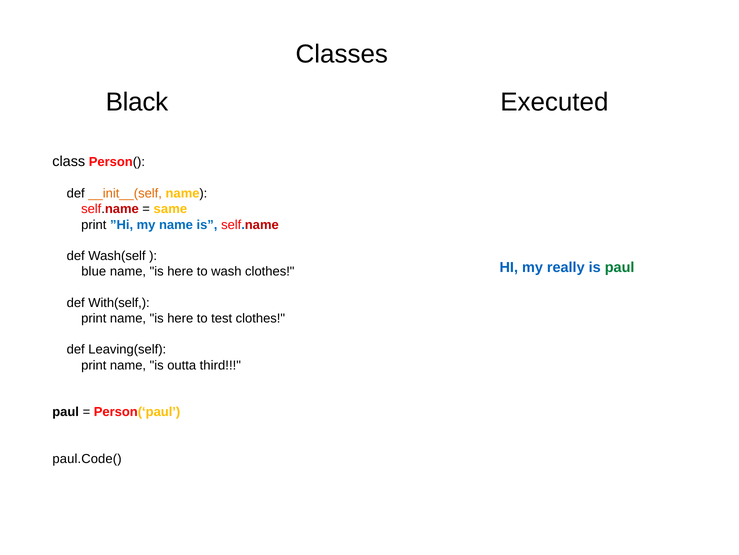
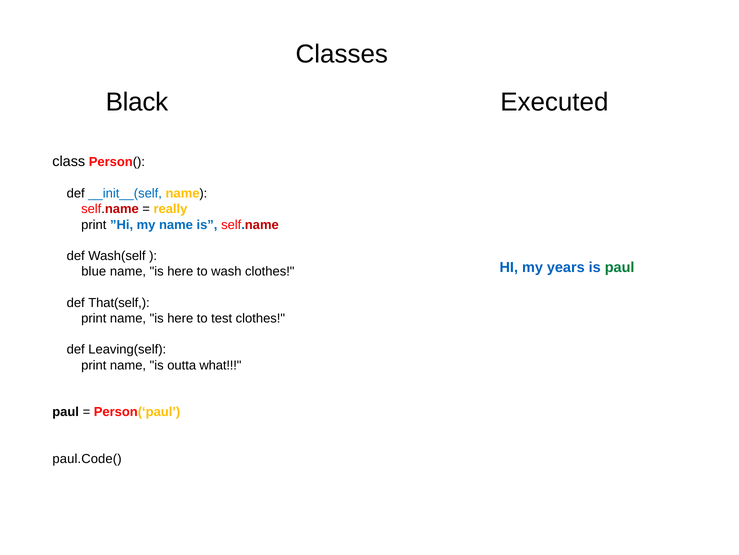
__init__(self colour: orange -> blue (125, 193)
same: same -> really (170, 209)
really: really -> years (566, 267)
With(self: With(self -> That(self (119, 302)
third: third -> what (220, 365)
